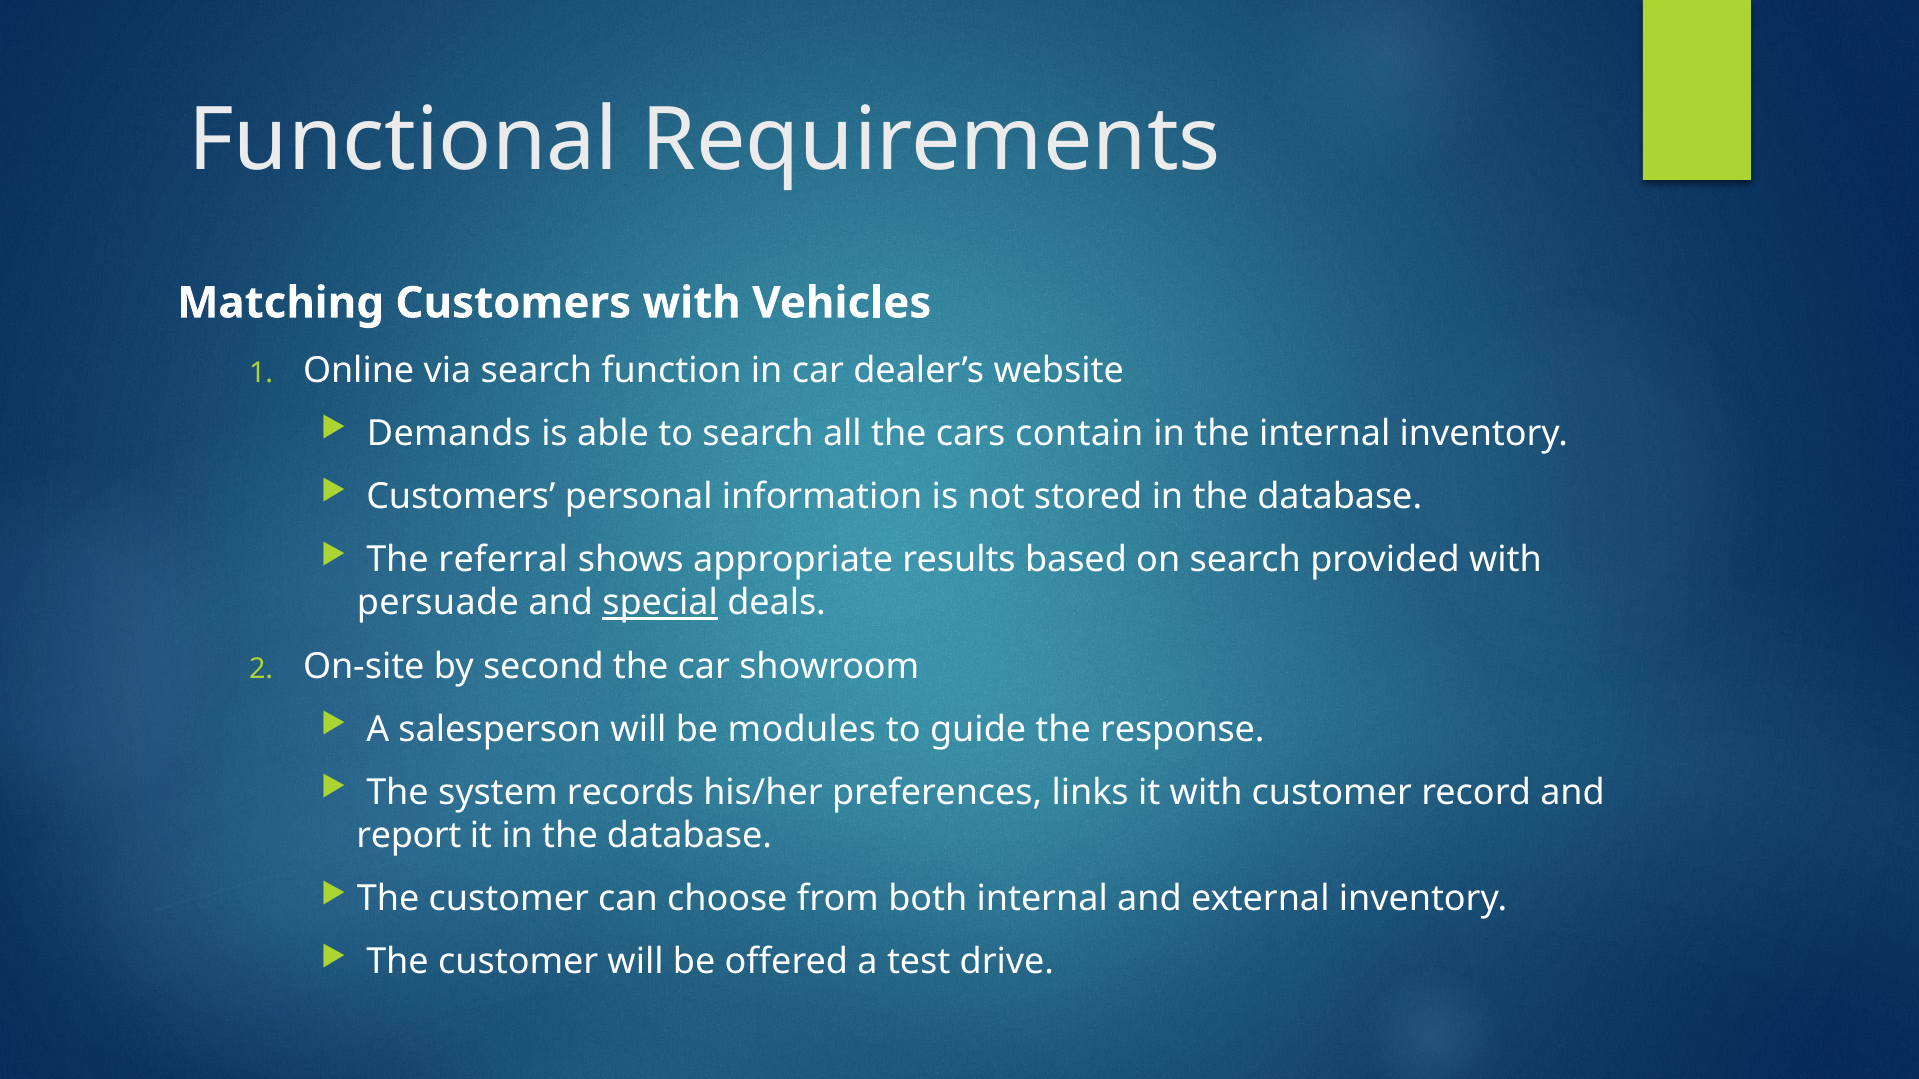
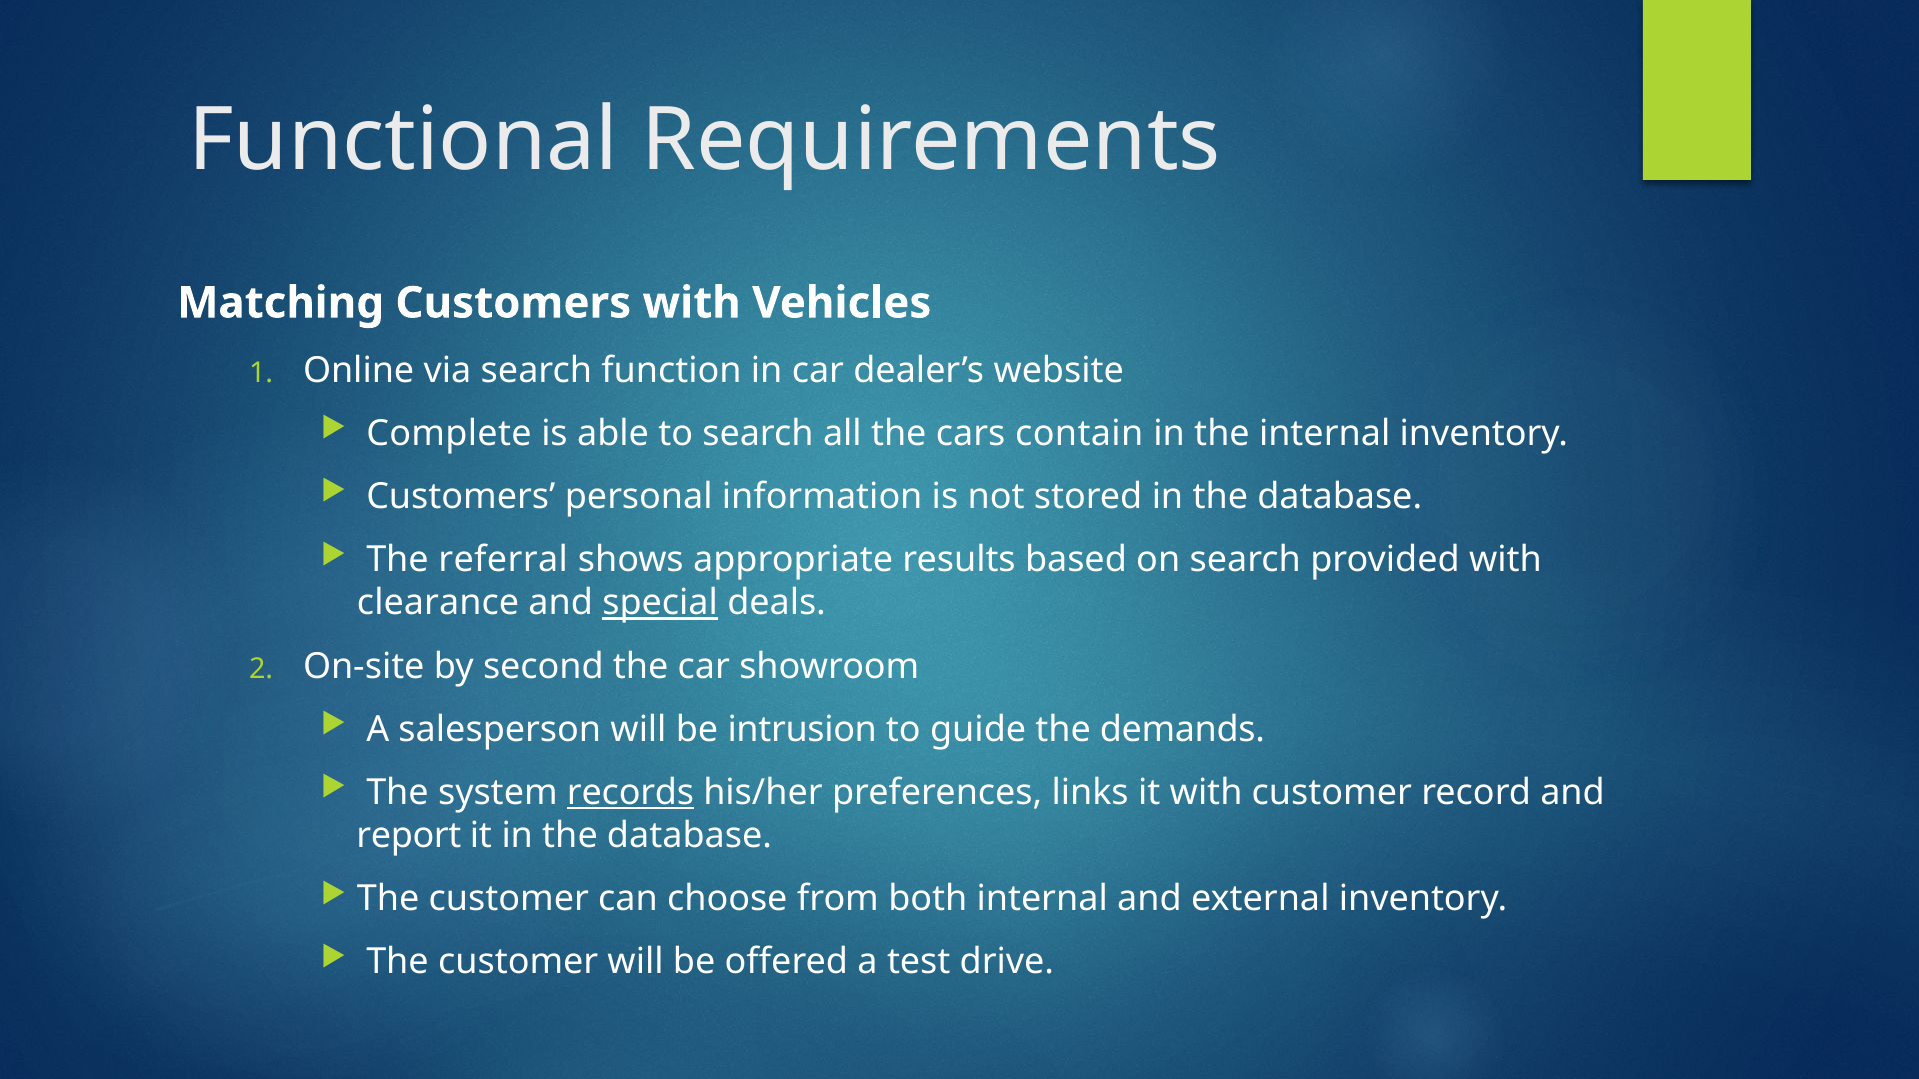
Demands: Demands -> Complete (449, 434)
persuade: persuade -> clearance (438, 603)
modules: modules -> intrusion (802, 730)
response: response -> demands (1182, 730)
records underline: none -> present (631, 793)
